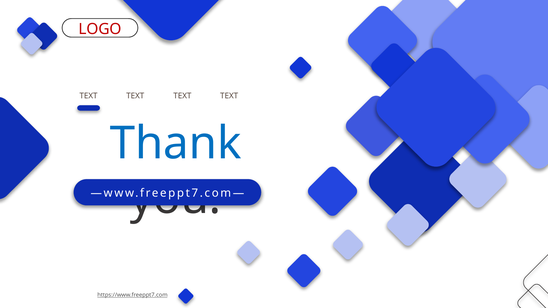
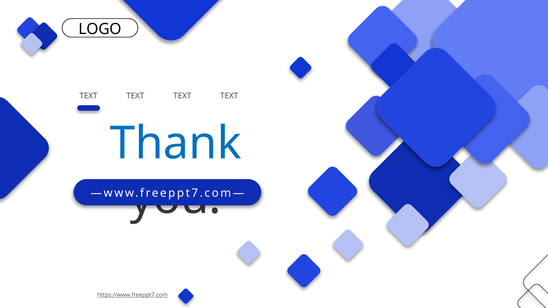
LOGO colour: red -> black (100, 29)
